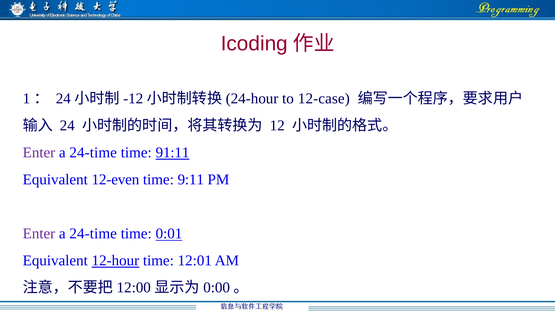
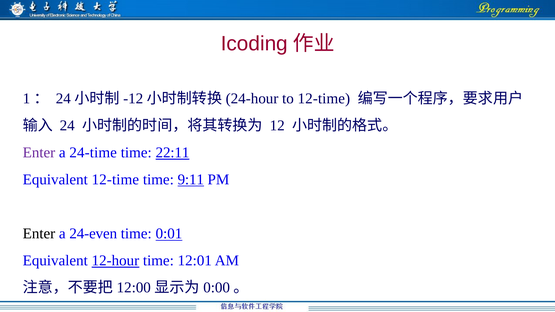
to 12-case: 12-case -> 12-time (324, 99)
91:11: 91:11 -> 22:11 (172, 153)
Equivalent 12-even: 12-even -> 12-time (115, 180)
9:11 underline: none -> present (191, 180)
Enter colour: purple -> black (39, 234)
24-time: 24-time -> 24-even (93, 234)
